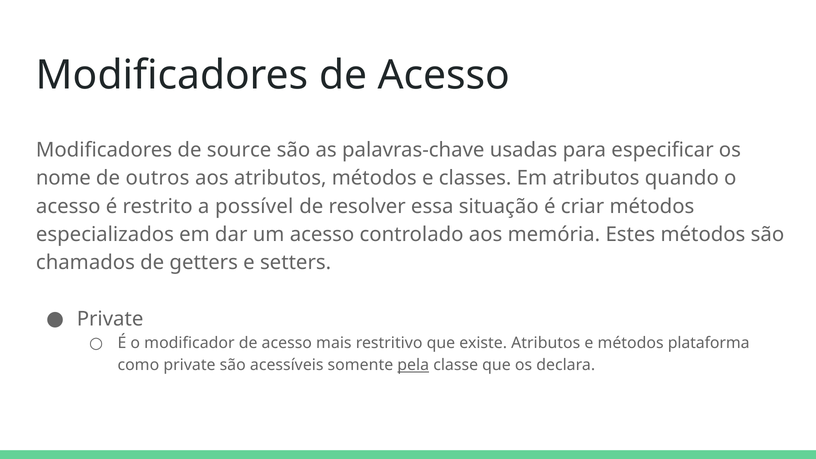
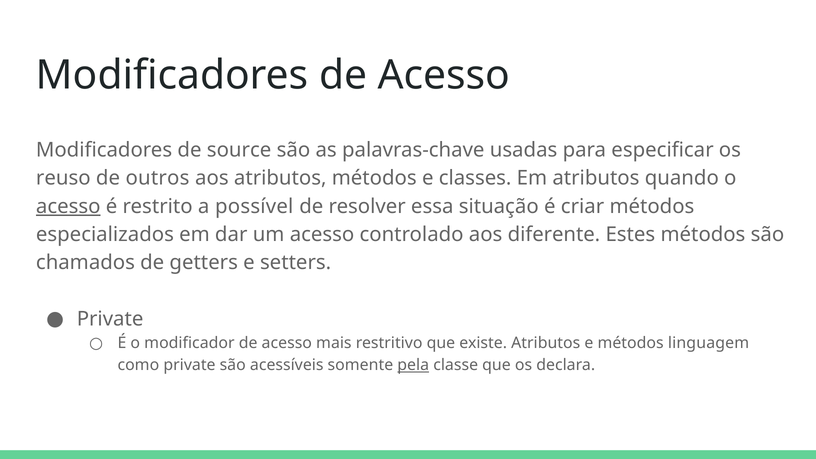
nome: nome -> reuso (63, 178)
acesso underline: none -> present (68, 206)
memória: memória -> diferente (554, 235)
plataforma: plataforma -> linguagem (709, 343)
